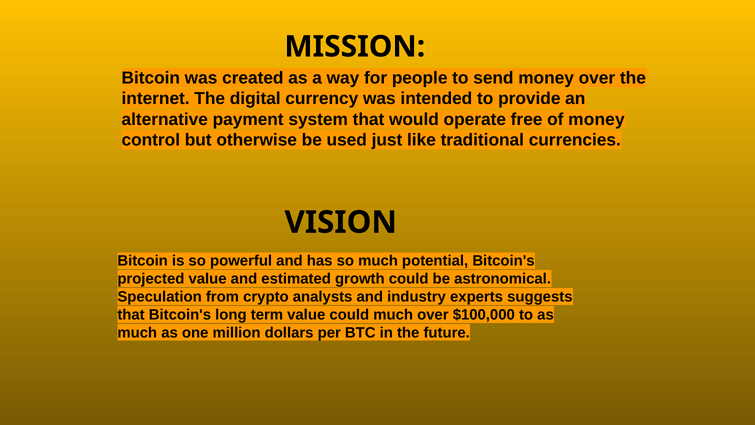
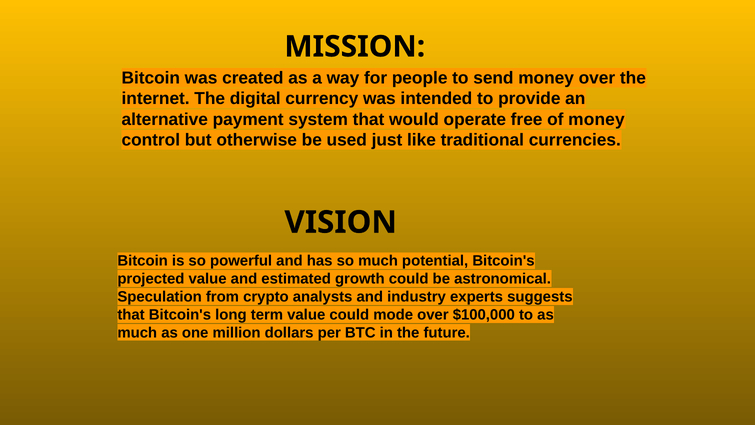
could much: much -> mode (393, 314)
